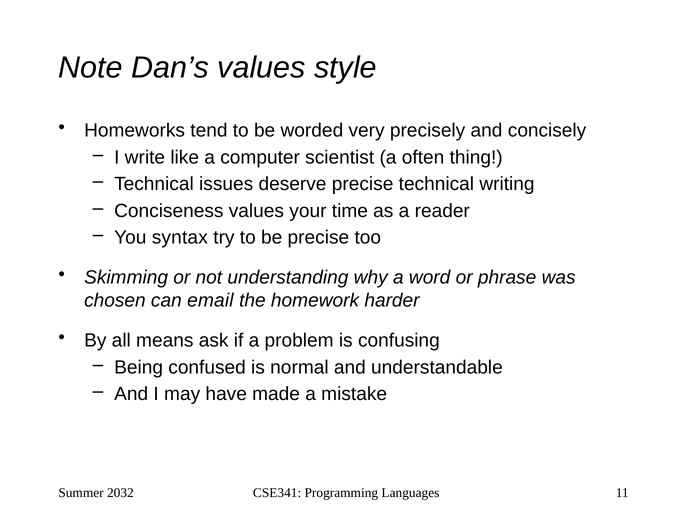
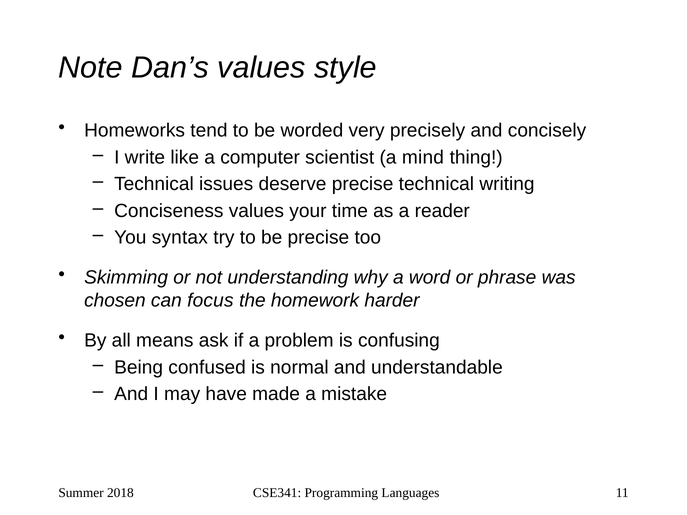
often: often -> mind (423, 157)
email: email -> focus (210, 301)
2032: 2032 -> 2018 (120, 493)
